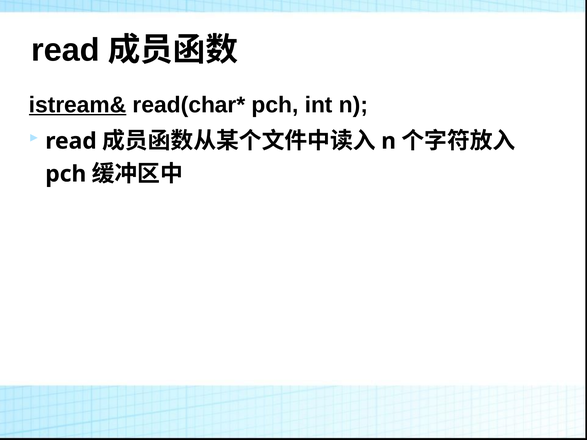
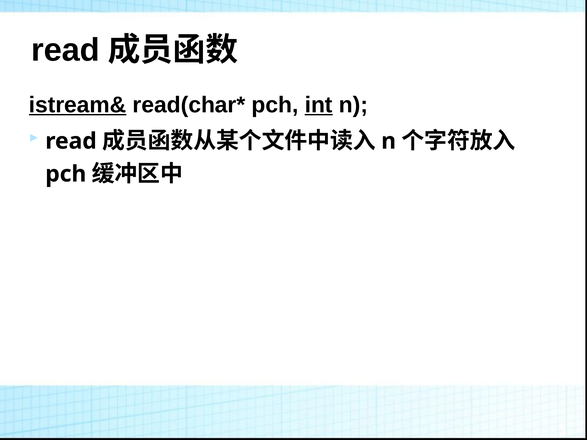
int underline: none -> present (319, 105)
